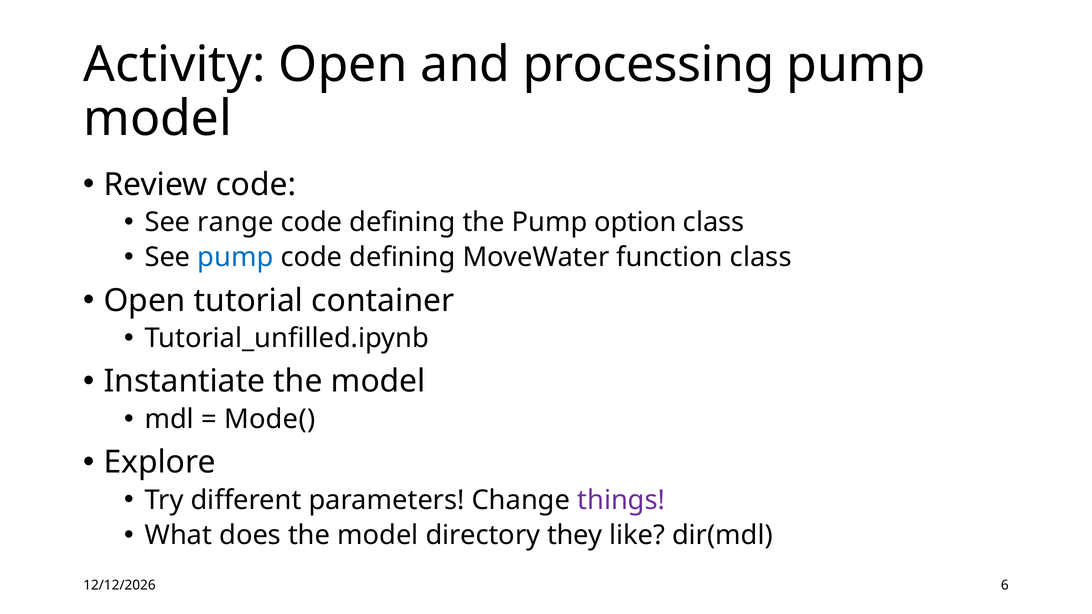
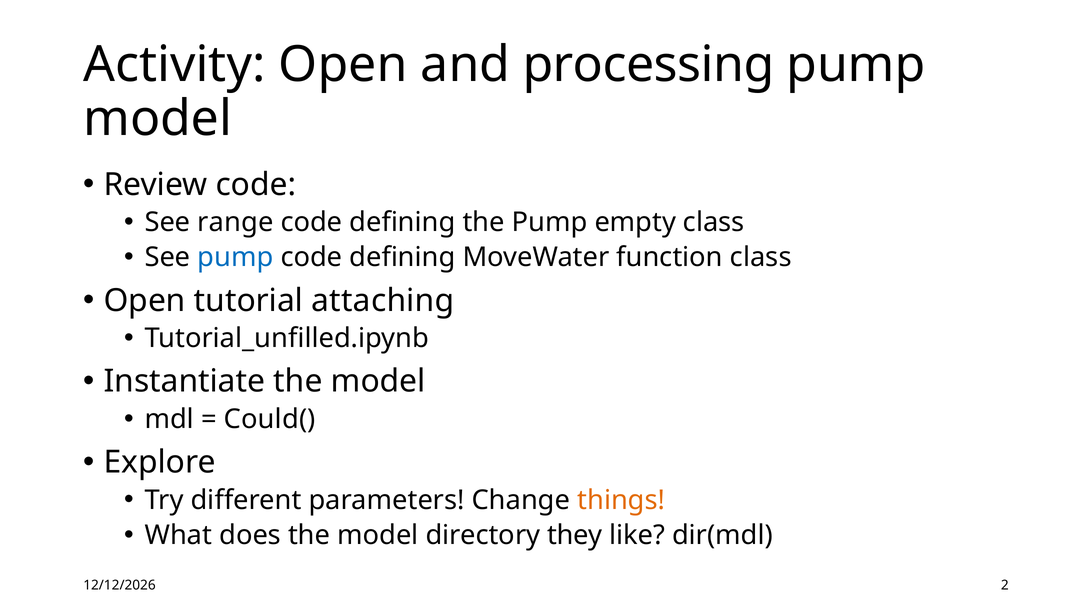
option: option -> empty (635, 222)
container: container -> attaching (383, 301)
Mode(: Mode( -> Could( (270, 419)
things colour: purple -> orange (621, 500)
6: 6 -> 2 (1005, 585)
